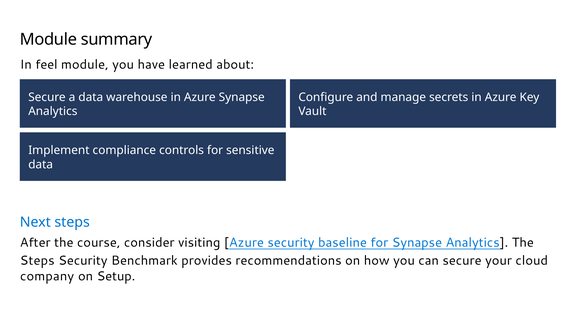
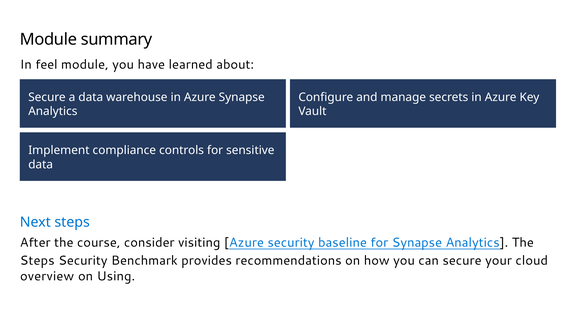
company: company -> overview (47, 277)
Setup: Setup -> Using (116, 277)
